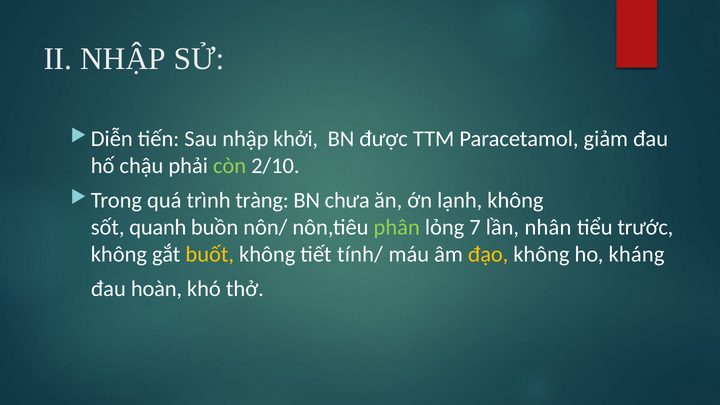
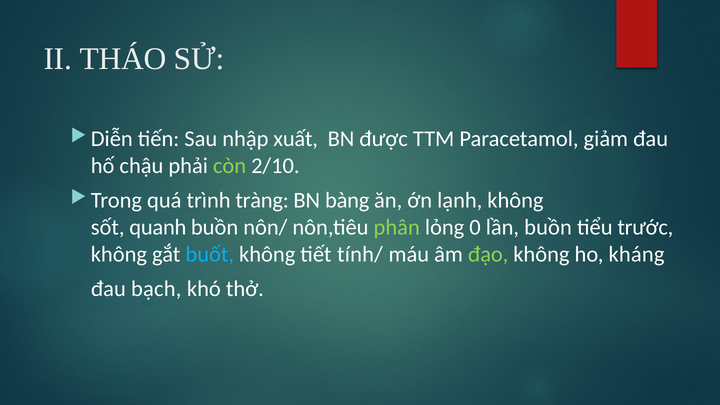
II NHẬP: NHẬP -> THÁO (123, 59)
khởi: khởi -> xuất (296, 139)
chưa: chưa -> bàng (347, 201)
7: 7 -> 0 (475, 228)
lần nhân: nhân -> buồn (548, 228)
buốt colour: yellow -> light blue (210, 255)
đạo colour: yellow -> light green (488, 255)
hoàn: hoàn -> bạch (156, 289)
